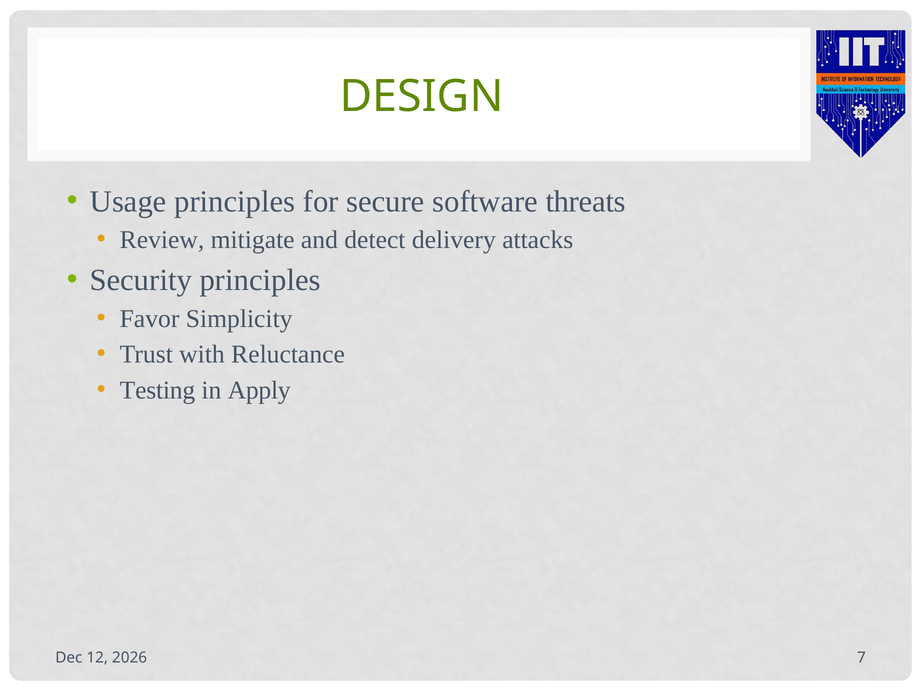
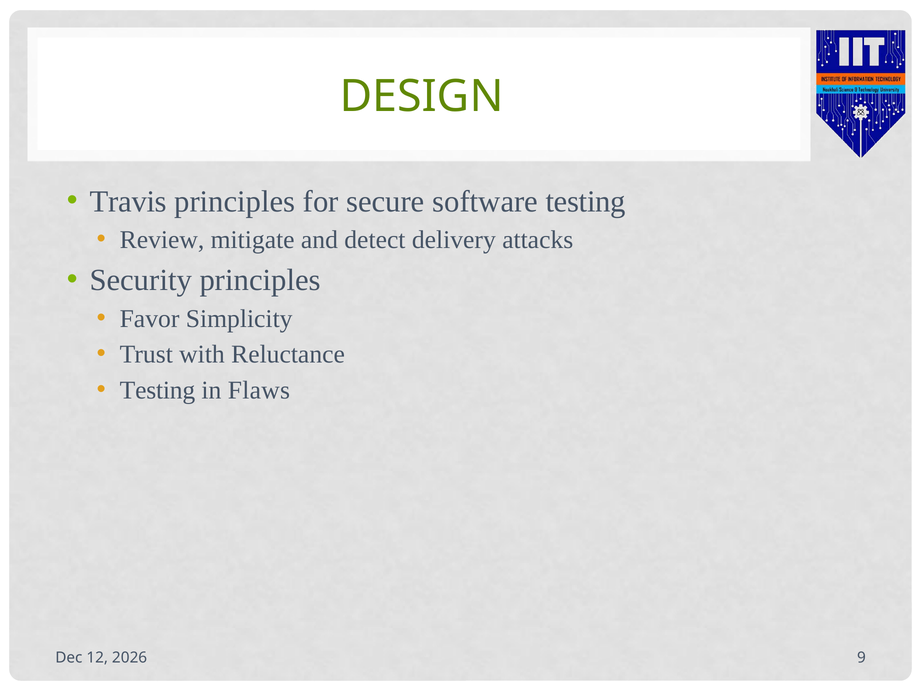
Usage: Usage -> Travis (128, 202)
software threats: threats -> testing (586, 202)
Apply: Apply -> Flaws (259, 391)
7: 7 -> 9 (861, 658)
